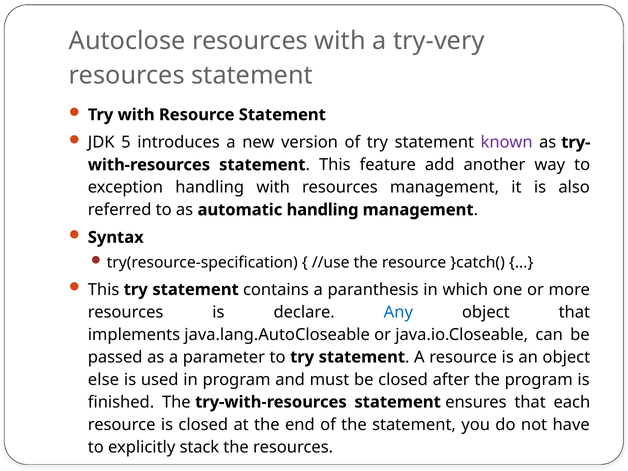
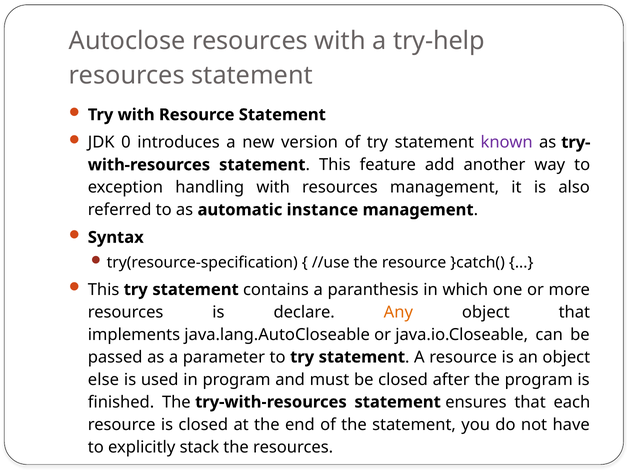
try-very: try-very -> try-help (439, 41)
5: 5 -> 0 (126, 142)
automatic handling: handling -> instance (322, 210)
Any colour: blue -> orange (398, 312)
